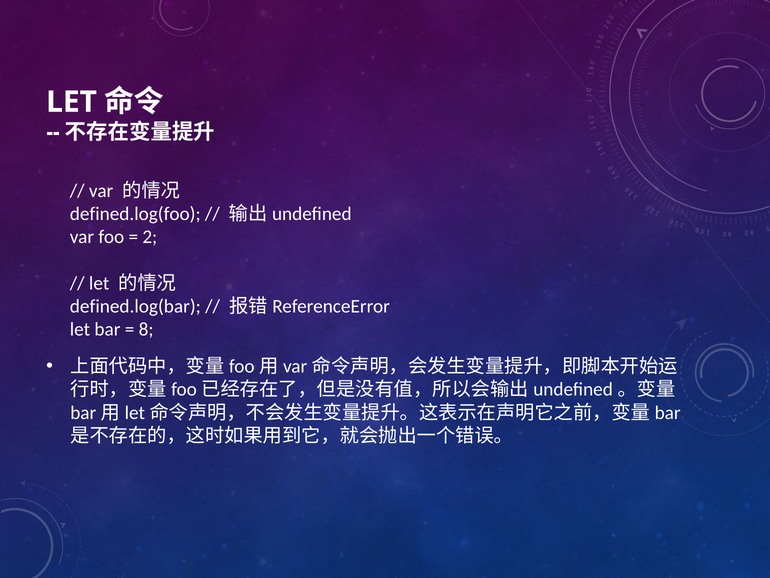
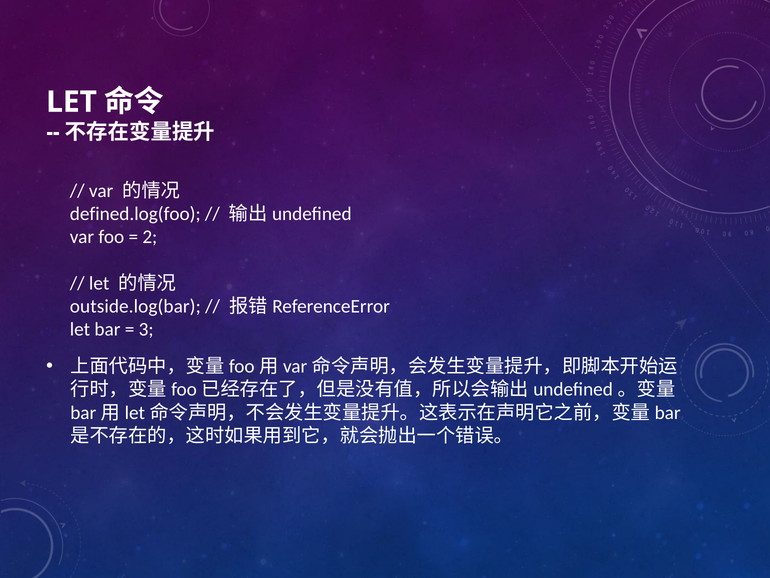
defined.log(bar: defined.log(bar -> outside.log(bar (135, 306)
8: 8 -> 3 (146, 329)
